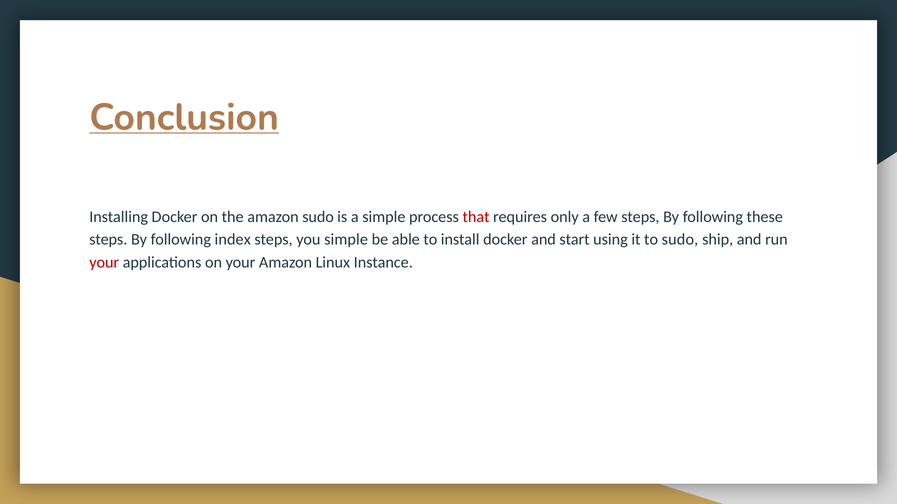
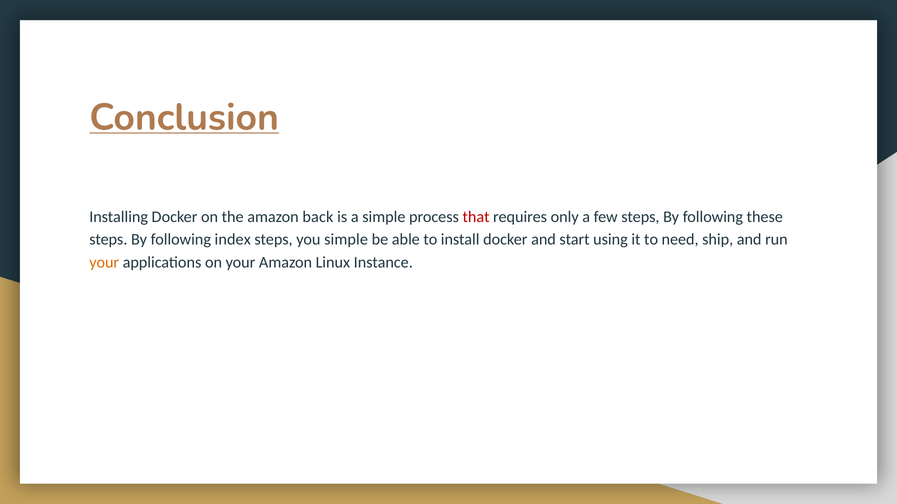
amazon sudo: sudo -> back (318, 217)
to sudo: sudo -> need (680, 240)
your colour: red -> orange (104, 263)
